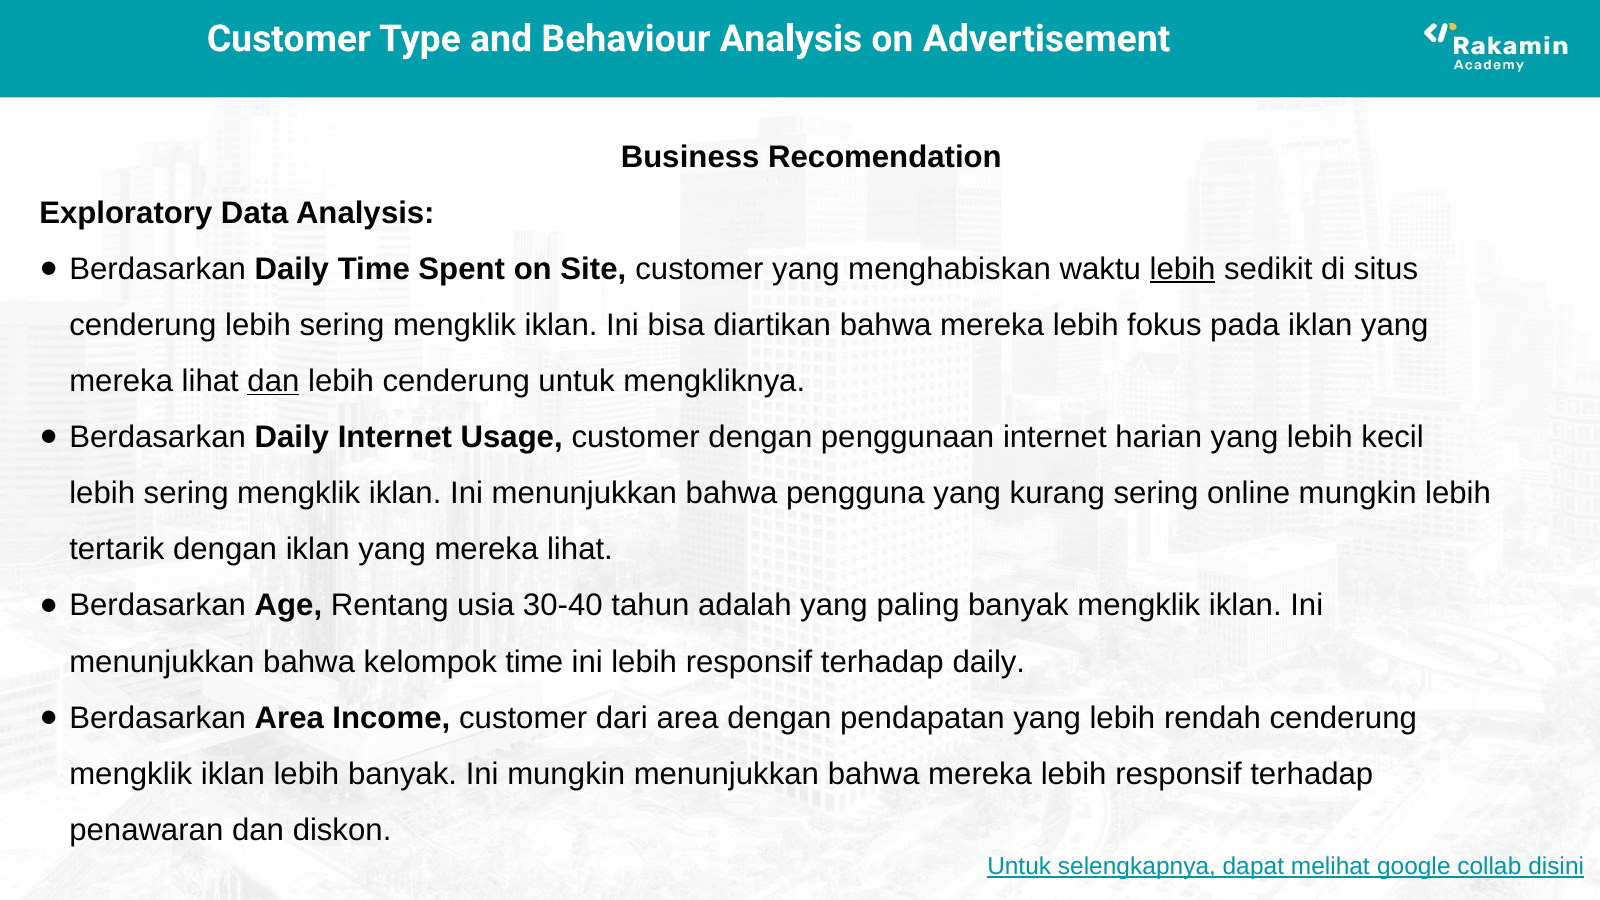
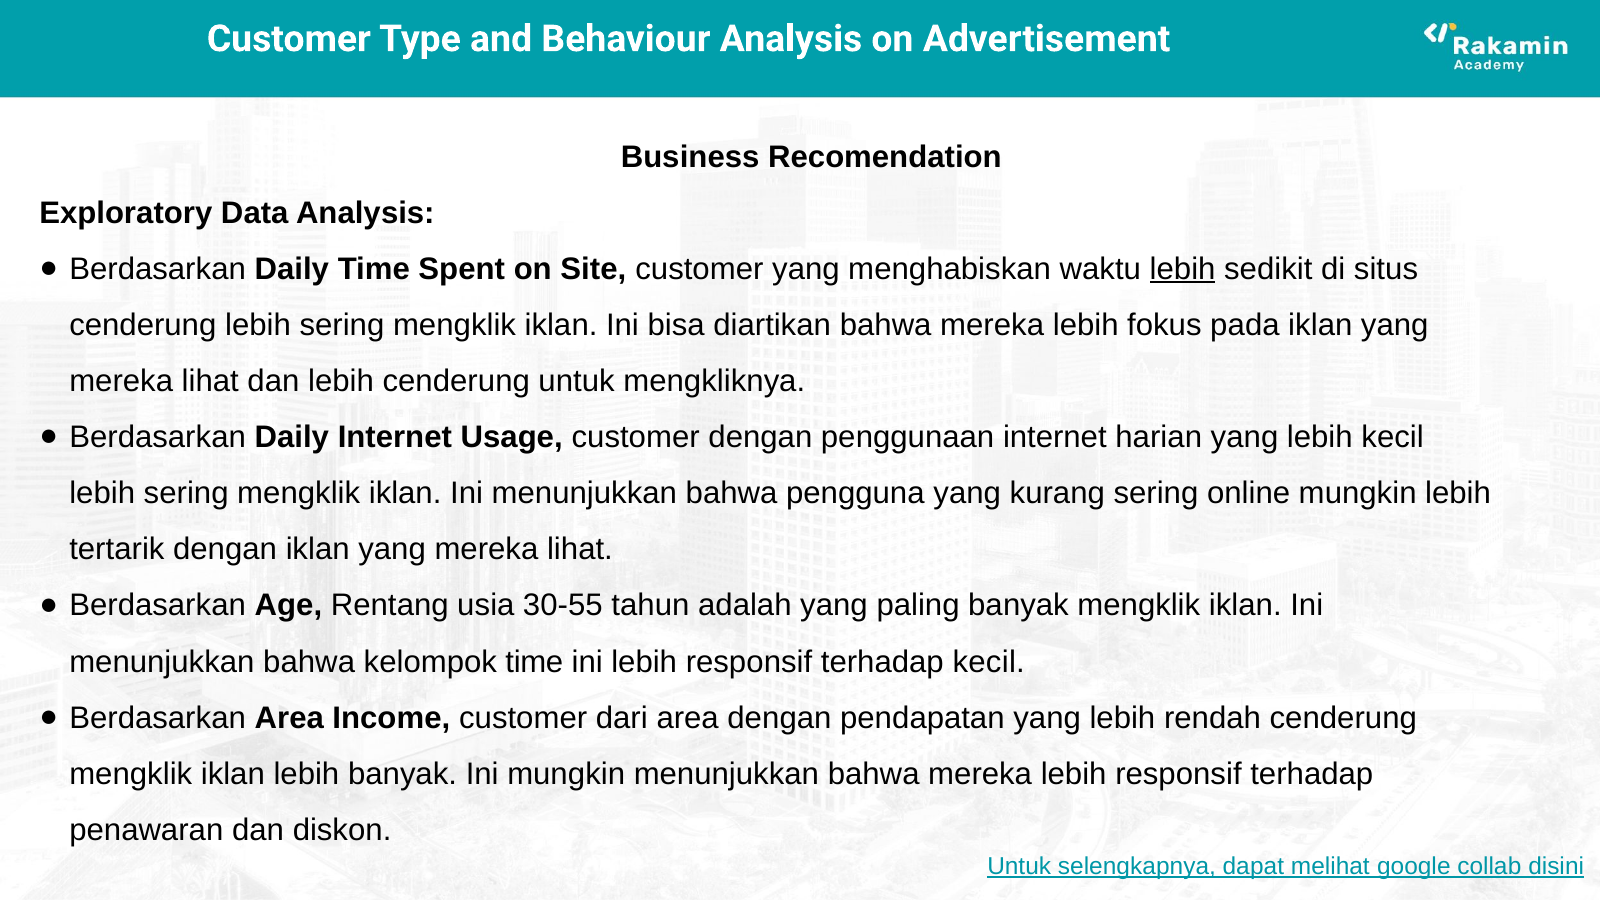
dan underline: present -> none (273, 381)
30-40: 30-40 -> 30-55 (563, 606)
terhadap daily: daily -> kecil (989, 662)
